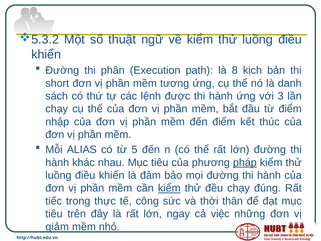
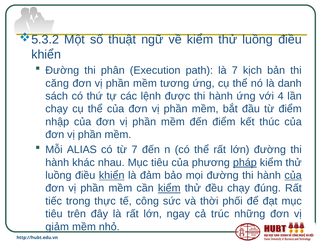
là 8: 8 -> 7 (235, 70)
short: short -> căng (57, 83)
3: 3 -> 4 (281, 96)
từ 5: 5 -> 7 (135, 149)
khiển underline: none -> present (112, 175)
của underline: none -> present (293, 175)
thân: thân -> phối (232, 201)
việc: việc -> trúc (220, 214)
